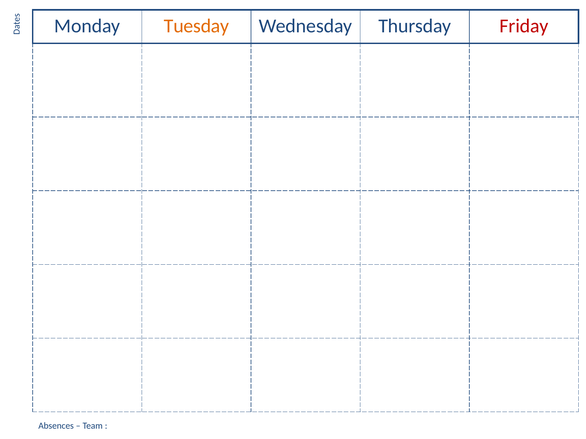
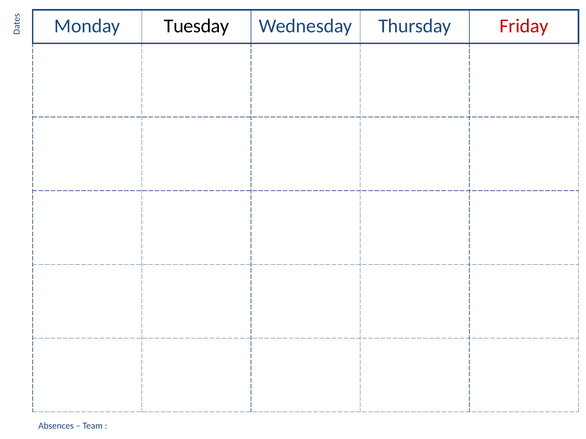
Tuesday colour: orange -> black (197, 26)
